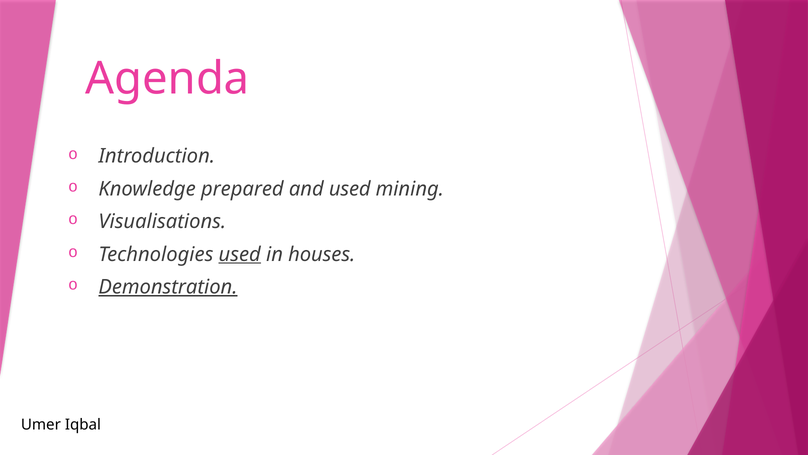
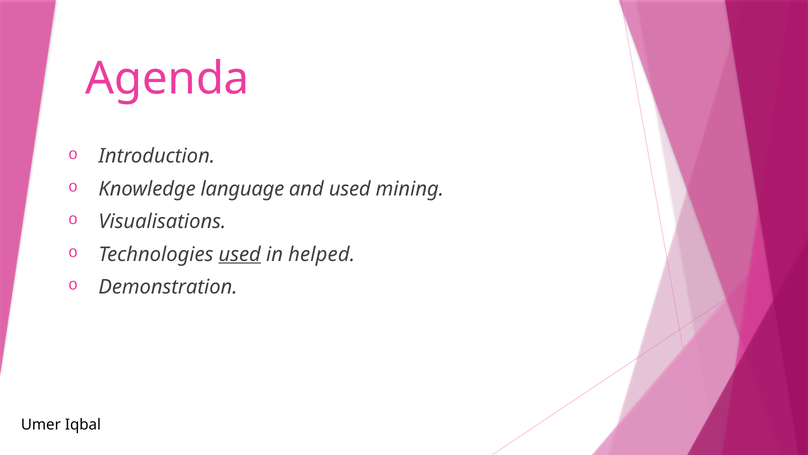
prepared: prepared -> language (242, 189)
houses: houses -> helped (322, 254)
Demonstration underline: present -> none (168, 287)
